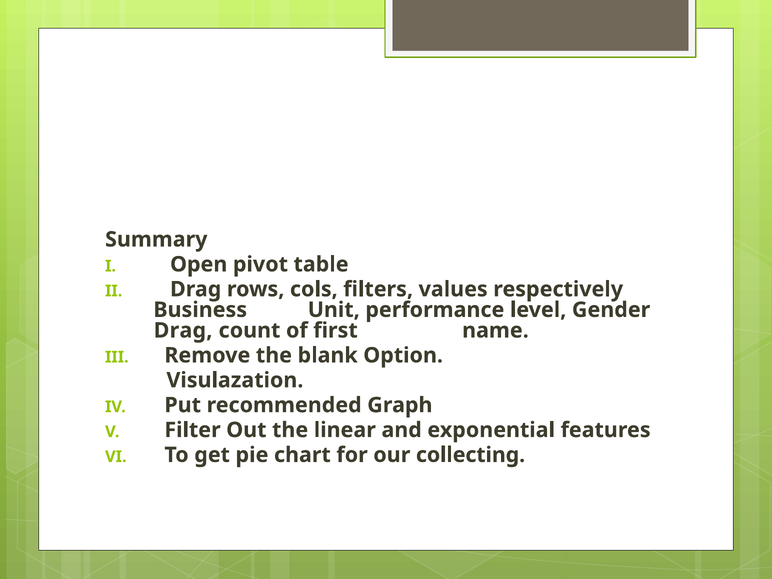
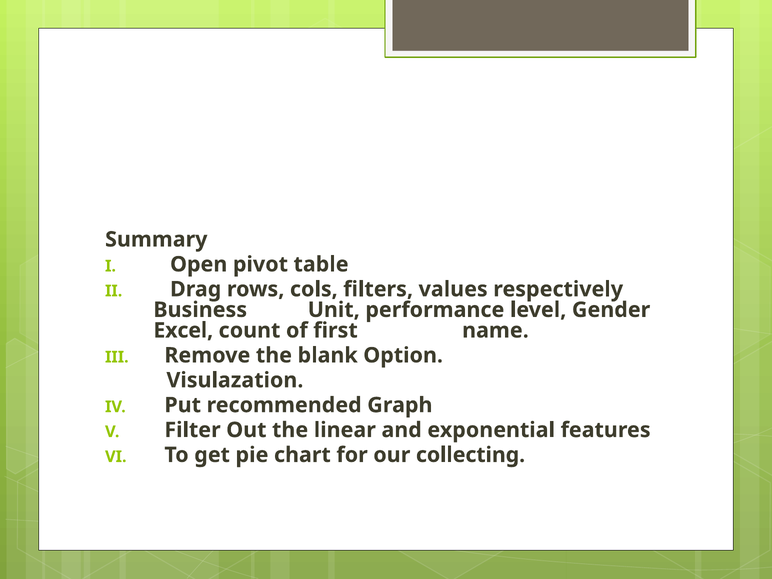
Drag: Drag -> Excel (183, 330)
